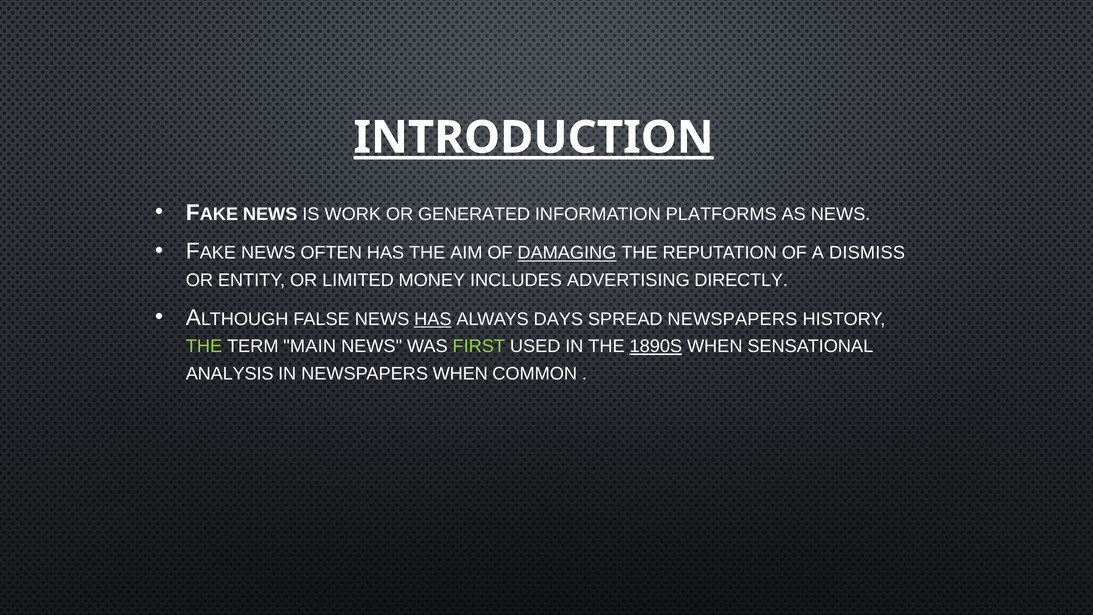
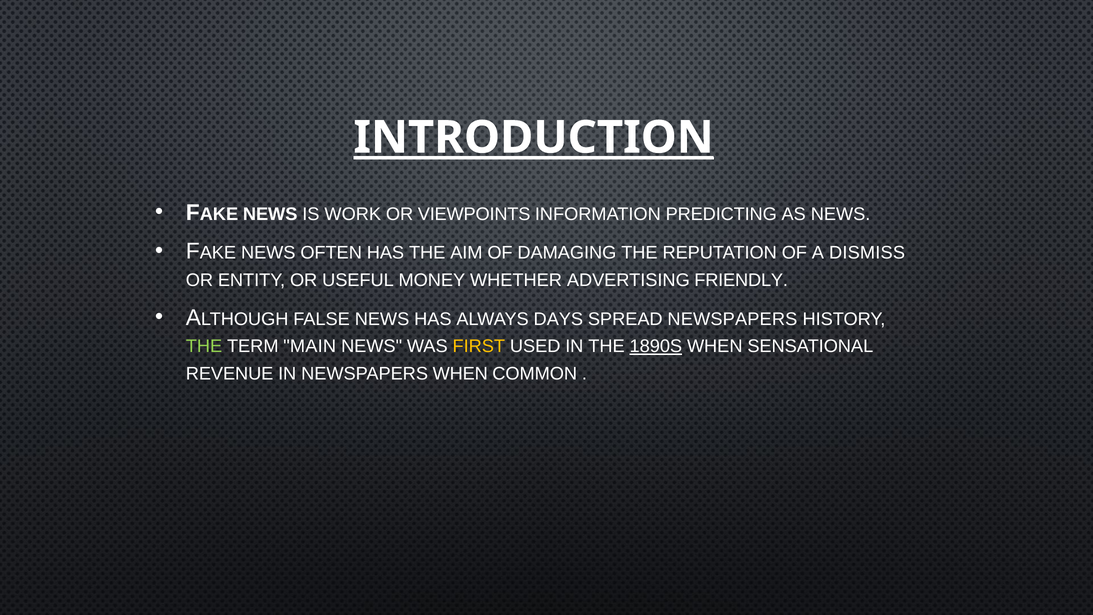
GENERATED: GENERATED -> VIEWPOINTS (474, 214)
PLATFORMS: PLATFORMS -> PREDICTING (721, 214)
DAMAGING underline: present -> none (567, 253)
LIMITED: LIMITED -> USEFUL (358, 280)
INCLUDES: INCLUDES -> WHETHER (516, 280)
DIRECTLY: DIRECTLY -> FRIENDLY (741, 280)
HAS underline: present -> none (433, 319)
FIRST colour: light green -> yellow (479, 346)
ANALYSIS: ANALYSIS -> REVENUE (230, 374)
